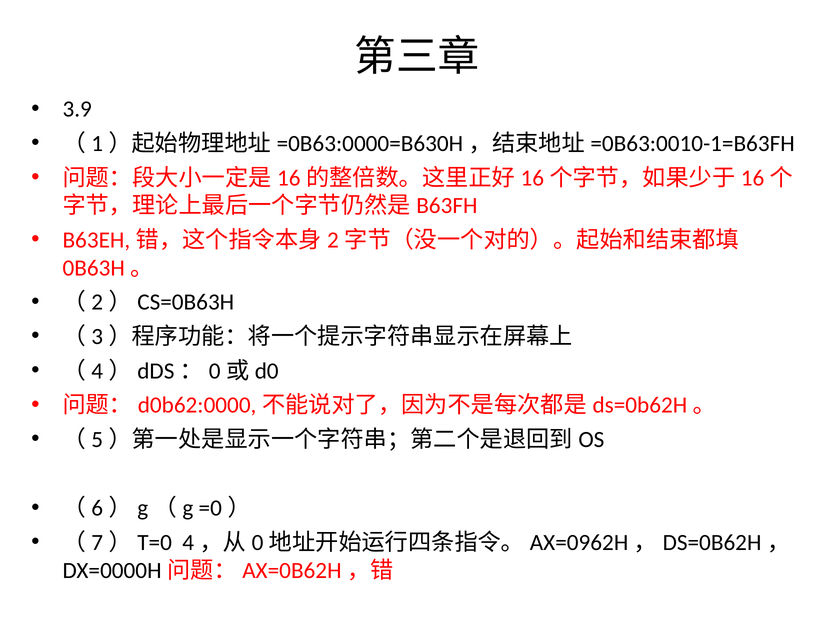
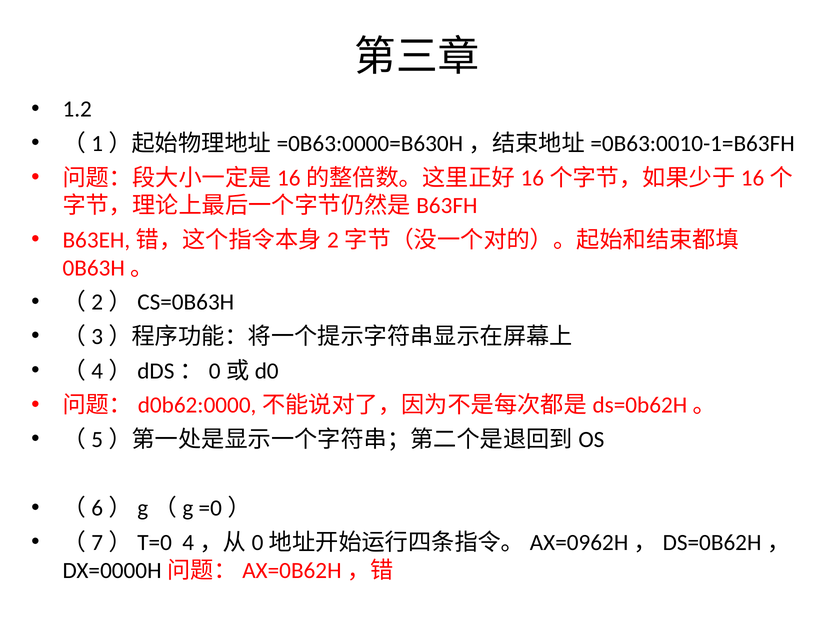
3.9: 3.9 -> 1.2 (77, 109)
